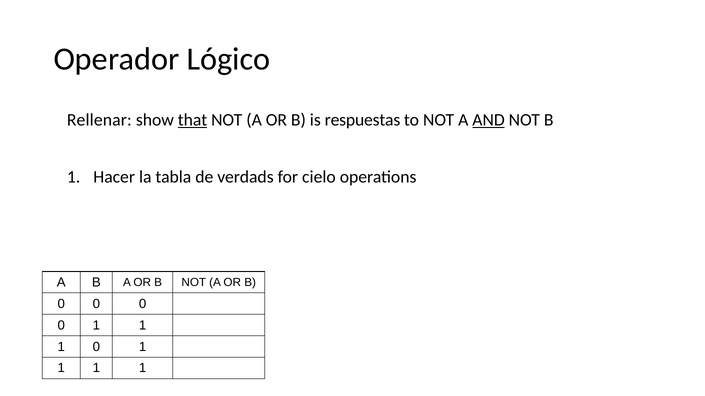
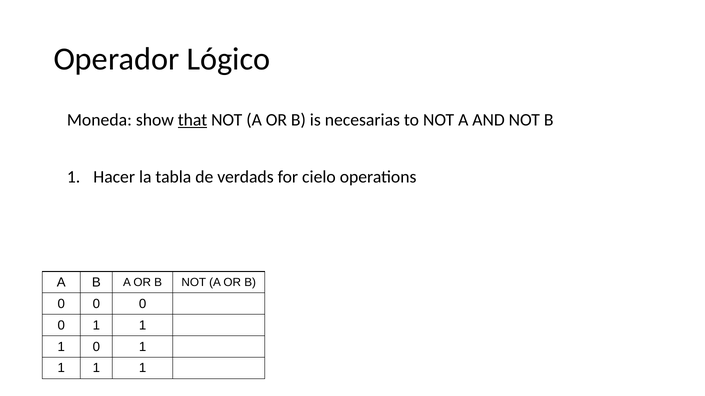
Rellenar: Rellenar -> Moneda (99, 120)
respuestas: respuestas -> necesarias (362, 120)
AND underline: present -> none (489, 120)
